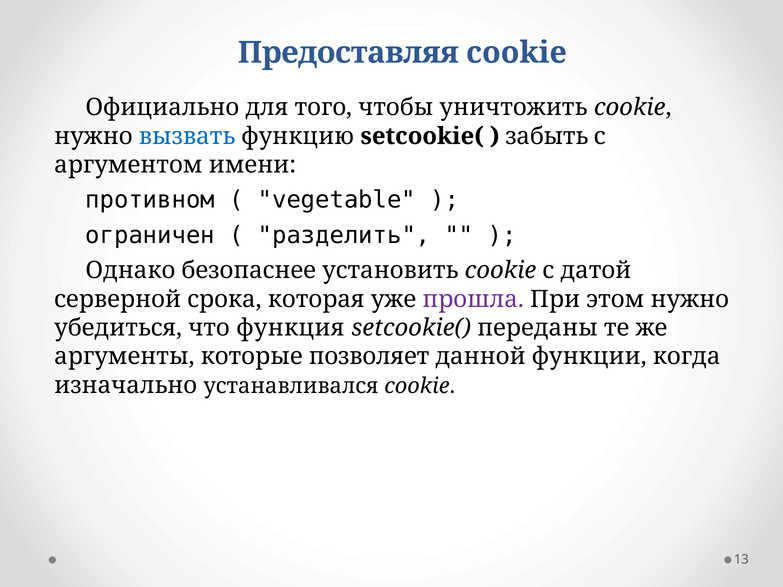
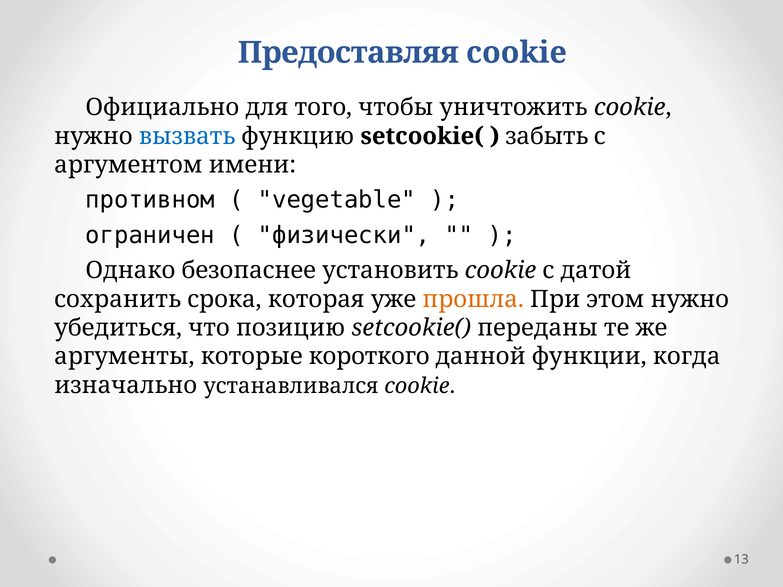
разделить: разделить -> физически (344, 235)
серверной: серверной -> сохранить (118, 299)
прошла colour: purple -> orange (473, 299)
функция: функция -> позицию (291, 328)
позволяет: позволяет -> короткого (369, 357)
